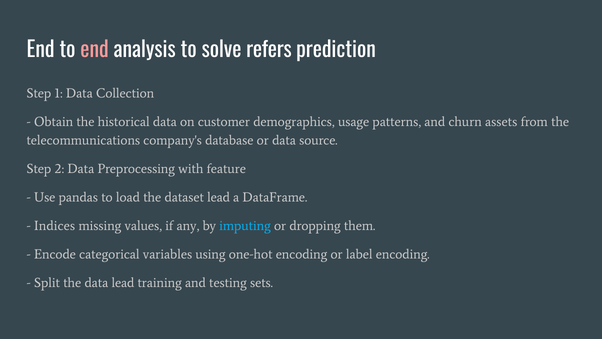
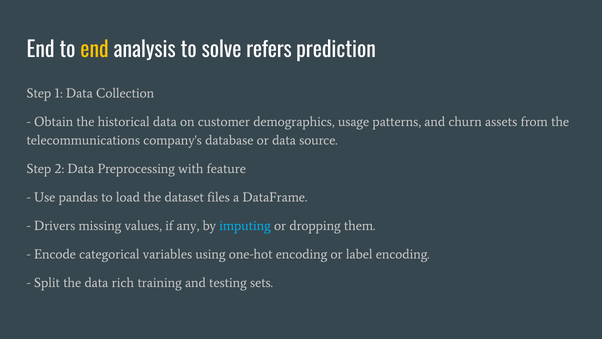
end colour: pink -> yellow (95, 50)
dataset lead: lead -> files (219, 197)
Indices: Indices -> Drivers (55, 226)
data lead: lead -> rich (123, 282)
